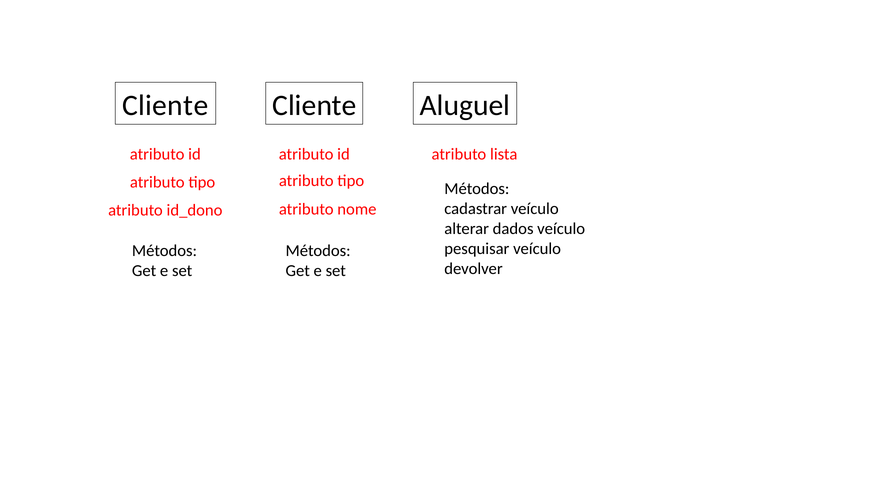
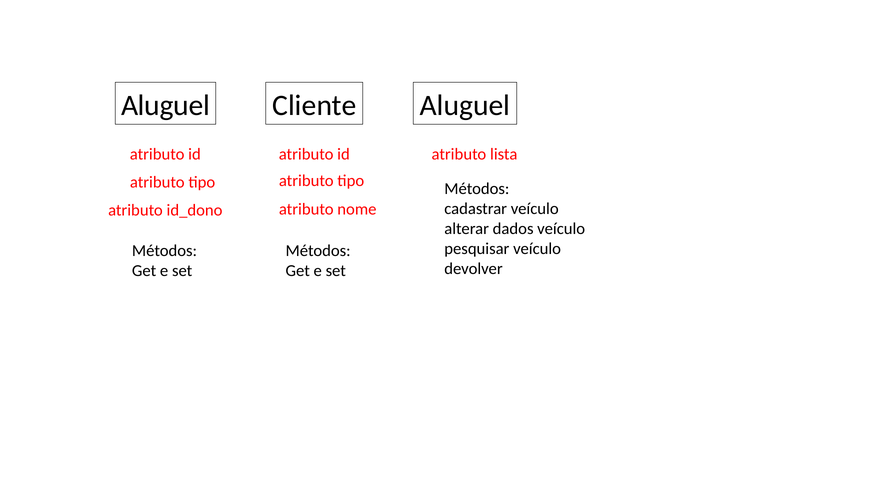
Cliente: Cliente -> Aluguel (165, 105)
